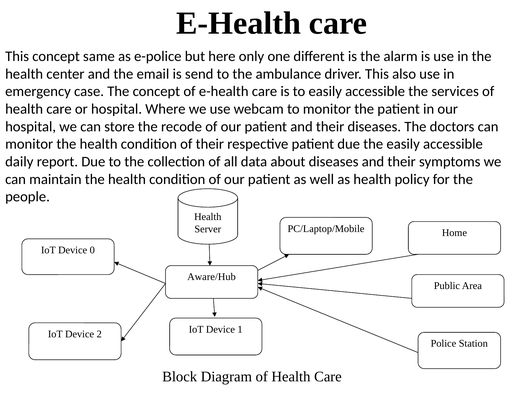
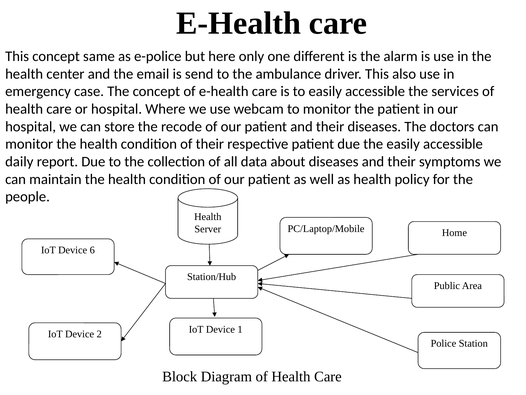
0: 0 -> 6 (92, 250)
Aware/Hub: Aware/Hub -> Station/Hub (212, 276)
